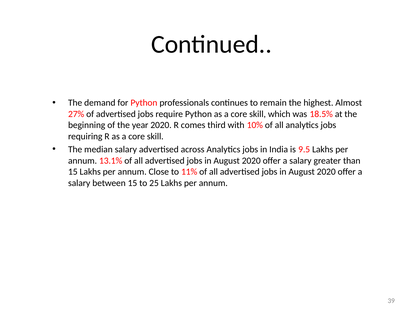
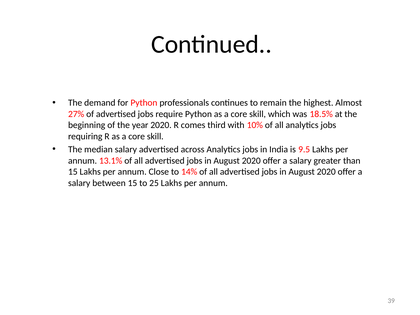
11%: 11% -> 14% (189, 172)
